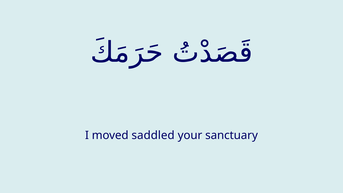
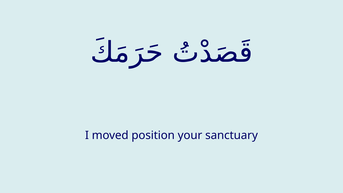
saddled: saddled -> position (153, 135)
